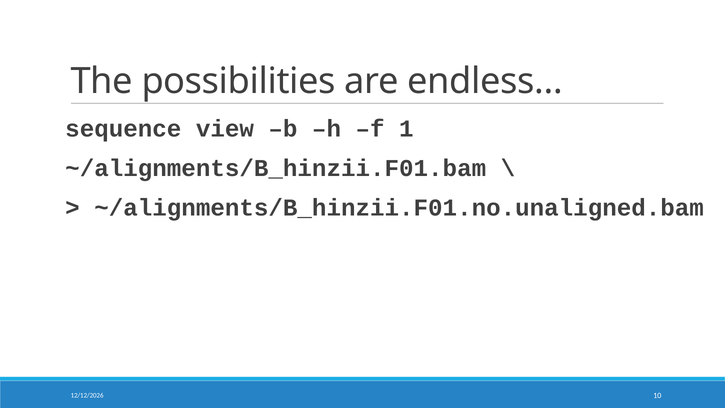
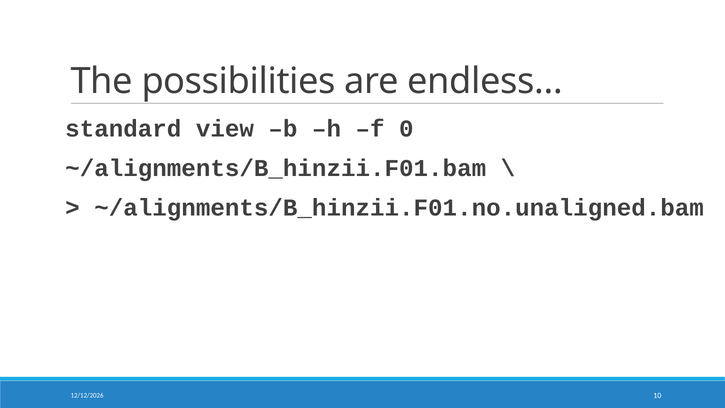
sequence: sequence -> standard (123, 129)
1: 1 -> 0 (406, 129)
